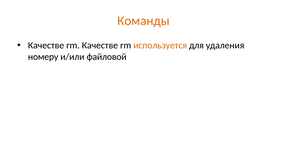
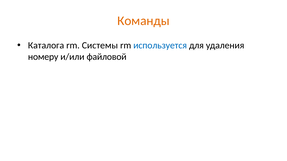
Качестве: Качестве -> Каталога (46, 46)
rm Качестве: Качестве -> Системы (100, 46)
используется colour: orange -> blue (160, 46)
